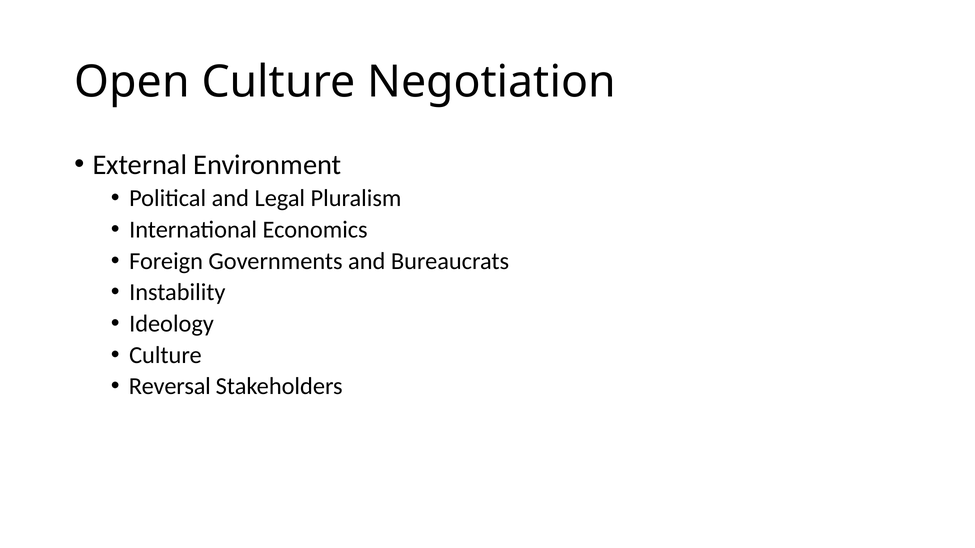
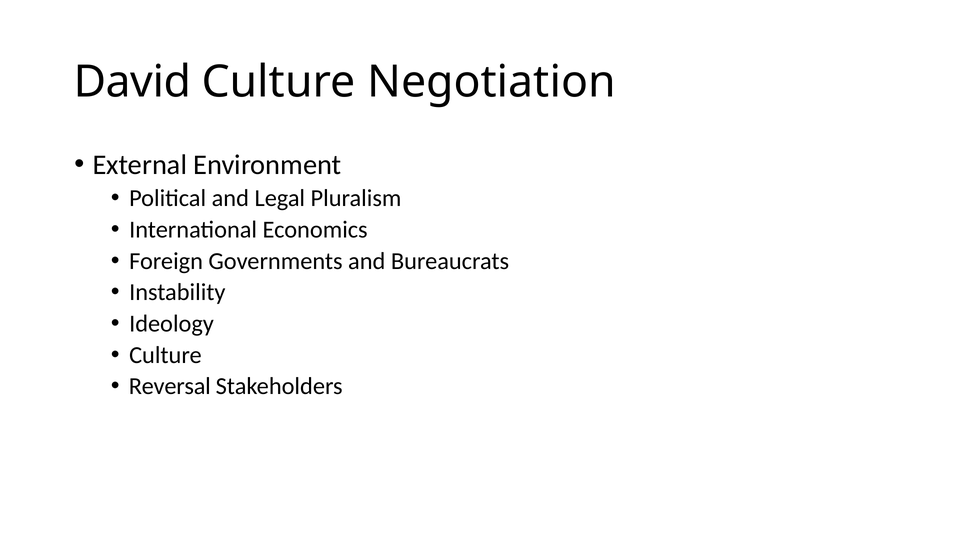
Open: Open -> David (132, 82)
